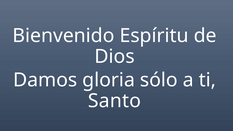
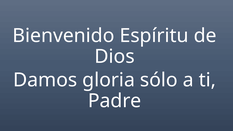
Santo: Santo -> Padre (115, 101)
